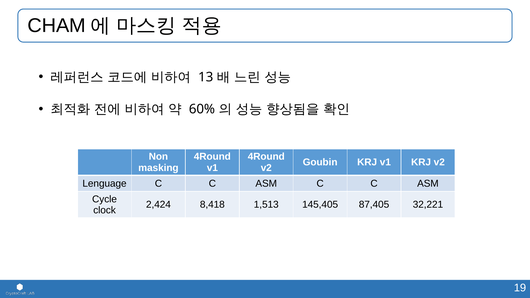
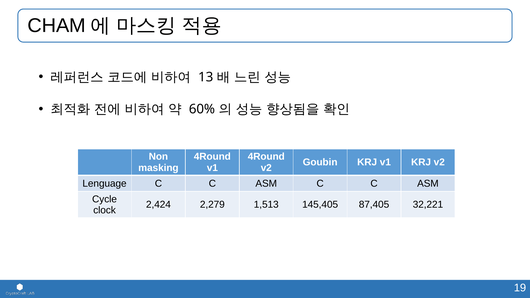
8,418: 8,418 -> 2,279 (212, 205)
